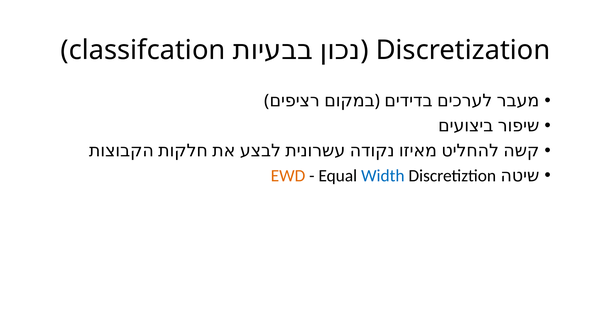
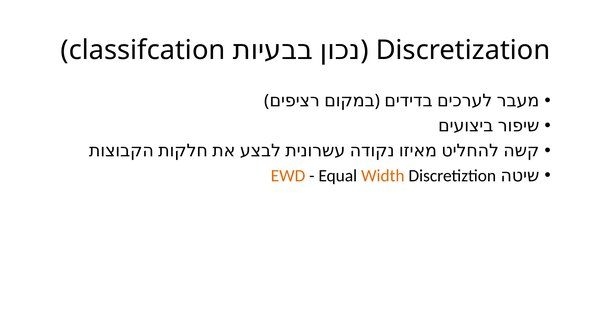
Width colour: blue -> orange (383, 176)
